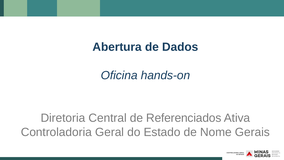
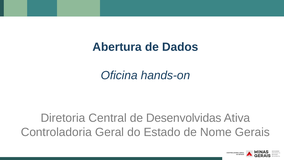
Referenciados: Referenciados -> Desenvolvidas (184, 118)
